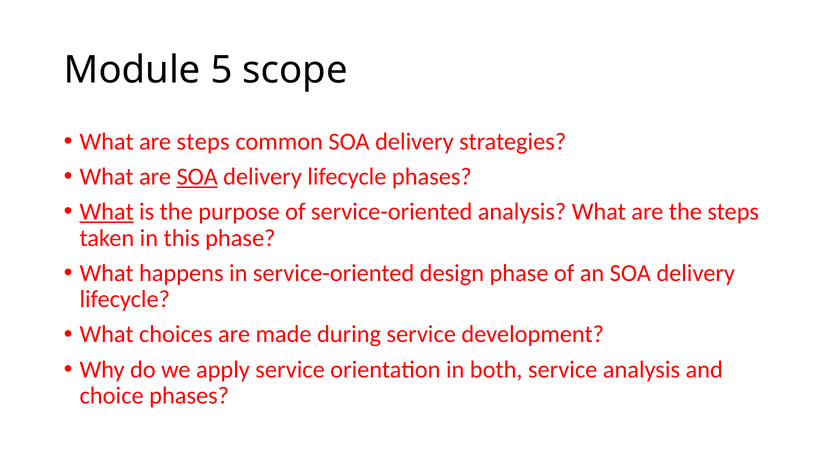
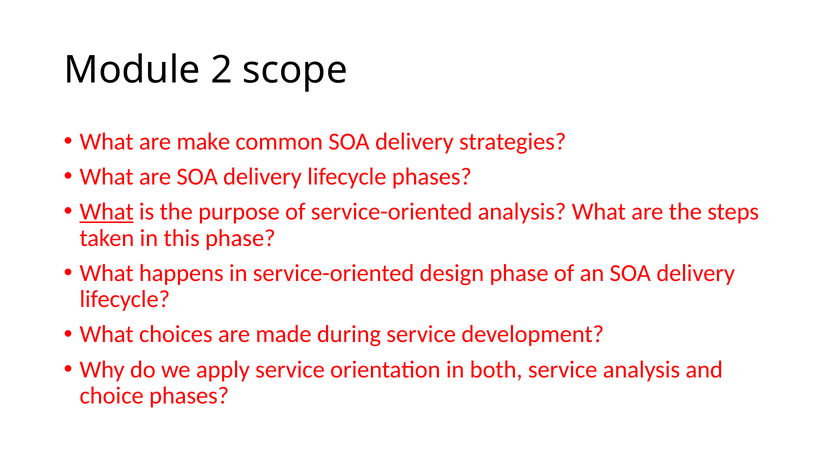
5: 5 -> 2 (222, 70)
are steps: steps -> make (203, 141)
SOA underline: present -> none (197, 177)
